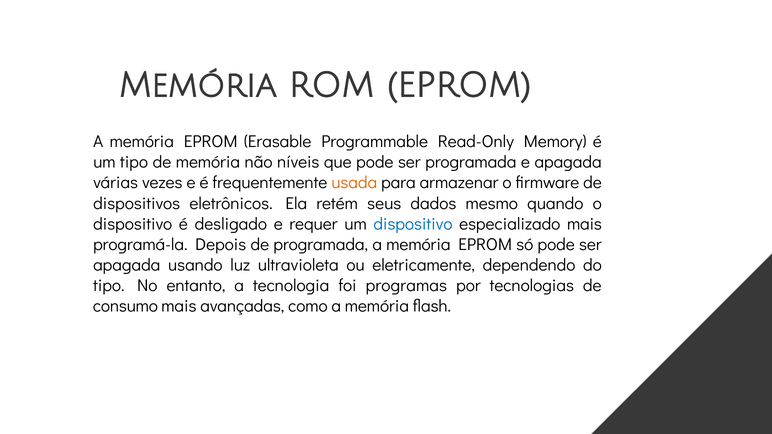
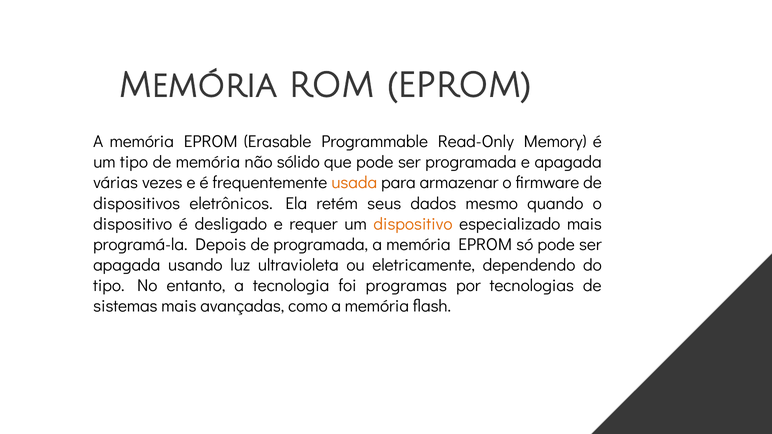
níveis: níveis -> sólido (298, 162)
dispositivo colour: blue -> orange (413, 224)
consumo: consumo -> sistemas (125, 306)
